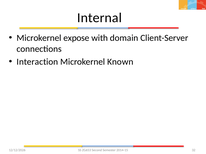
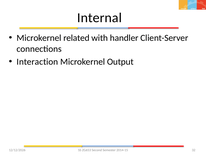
expose: expose -> related (76, 38)
domain: domain -> handler (124, 38)
Known: Known -> Output (120, 62)
